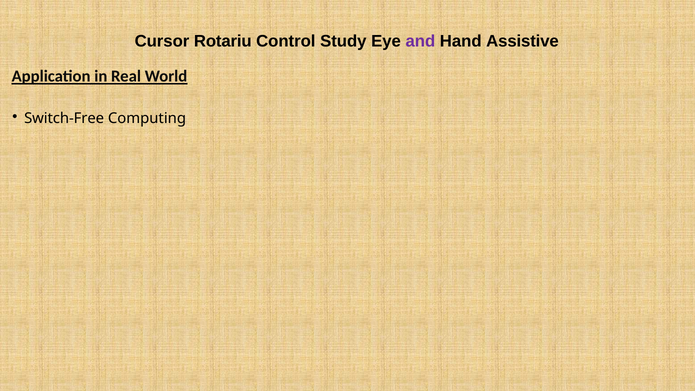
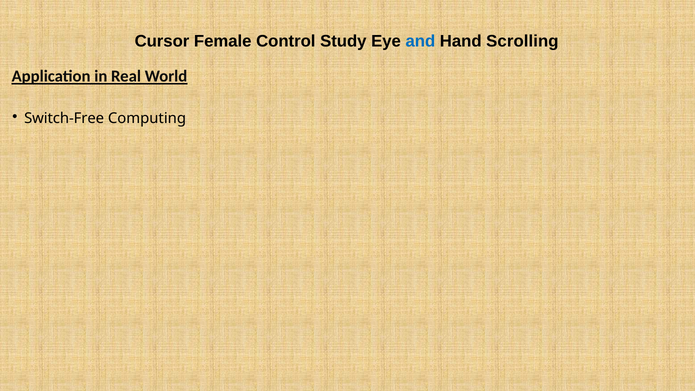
Rotariu: Rotariu -> Female (223, 41)
and colour: purple -> blue (420, 41)
Assistive: Assistive -> Scrolling (522, 41)
